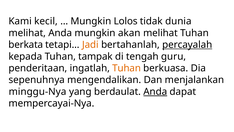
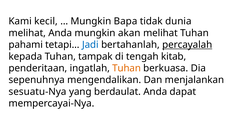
Lolos: Lolos -> Bapa (126, 21)
berkata: berkata -> pahami (26, 45)
Jadi colour: orange -> blue (90, 45)
guru: guru -> kitab (174, 56)
minggu-Nya: minggu-Nya -> sesuatu-Nya (38, 91)
Anda underline: present -> none (155, 91)
